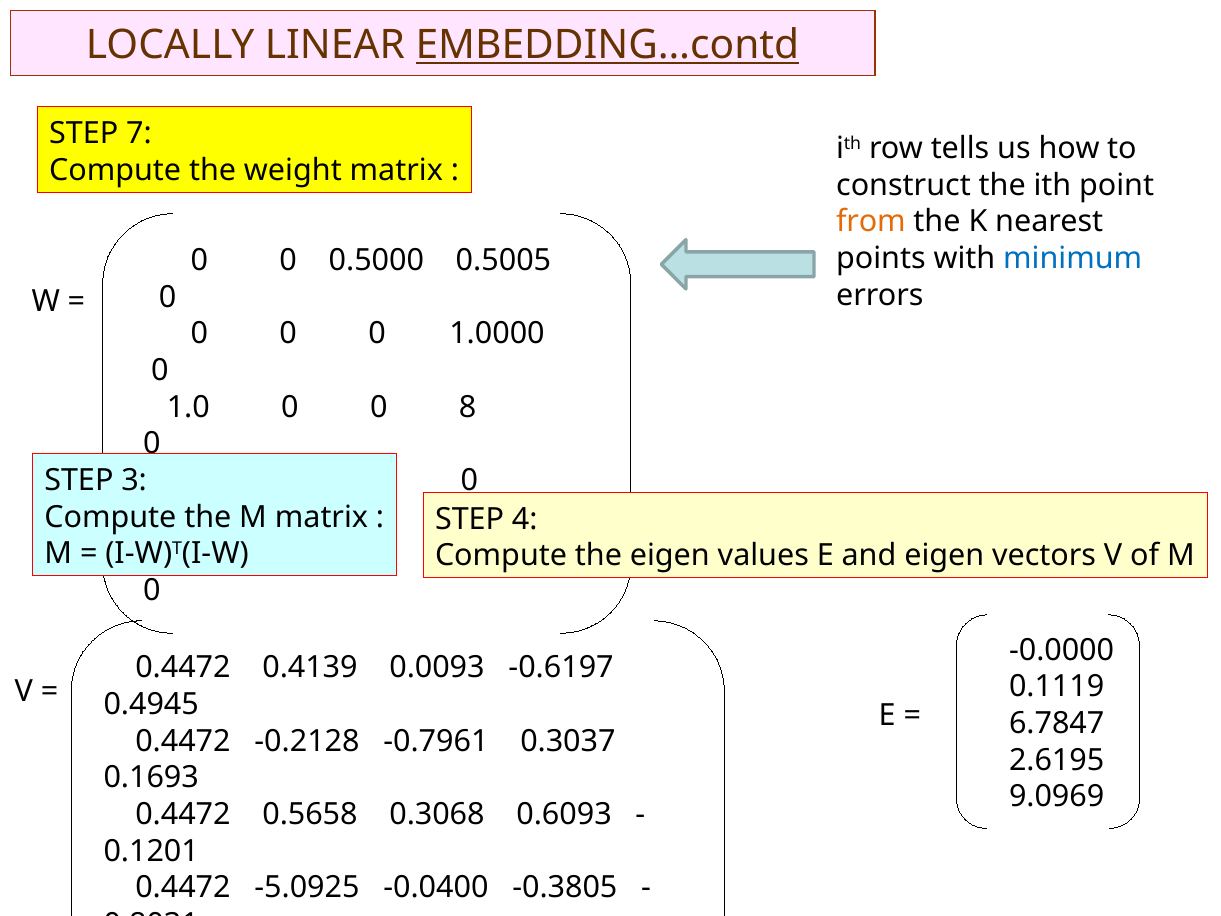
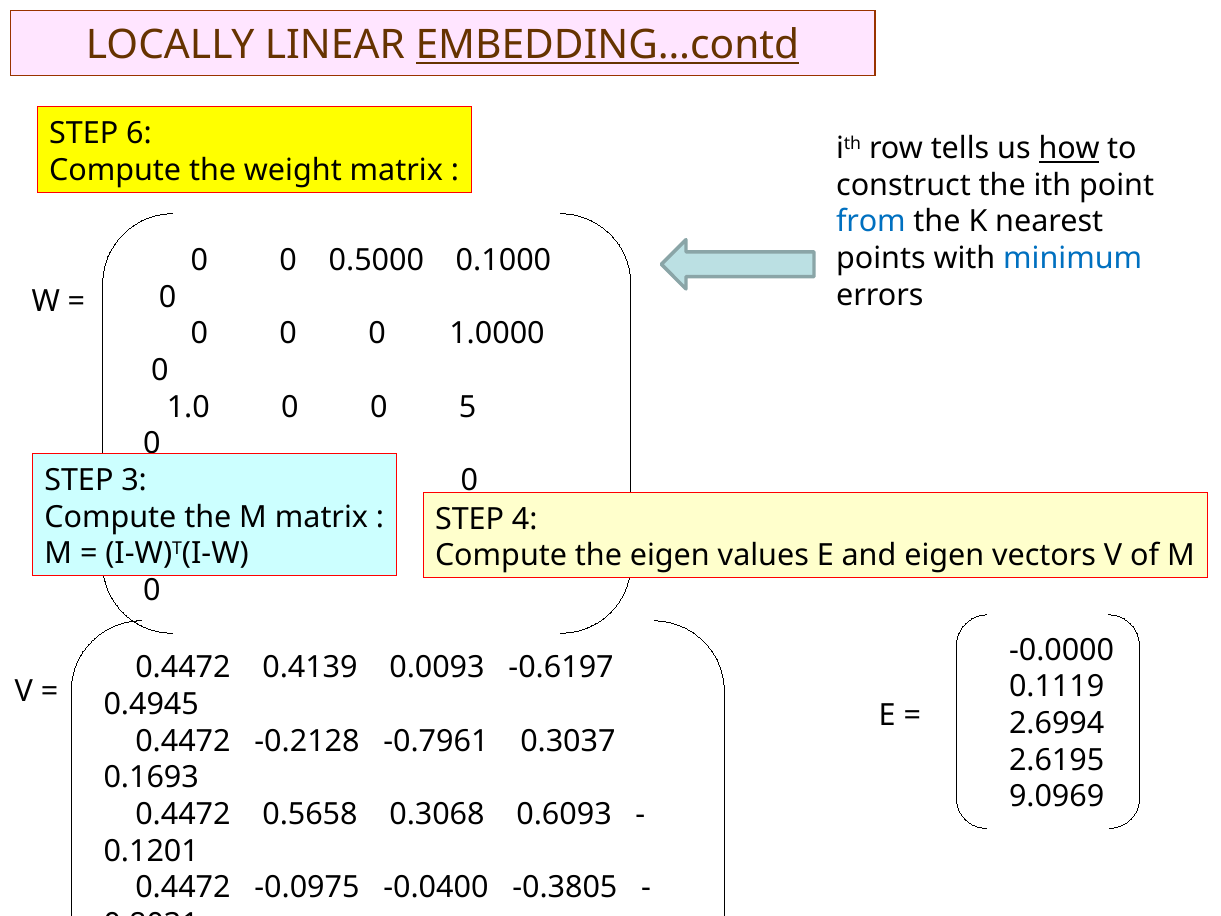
7: 7 -> 6 (139, 133)
how underline: none -> present (1069, 149)
from colour: orange -> blue (871, 222)
0.5005: 0.5005 -> 0.1000 (503, 261)
8: 8 -> 5 (468, 407)
6.7847: 6.7847 -> 2.6994 (1057, 723)
-5.0925: -5.0925 -> -0.0975 (307, 887)
